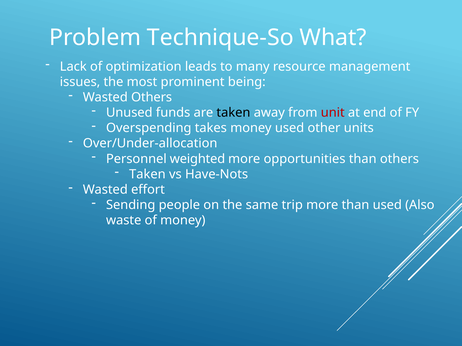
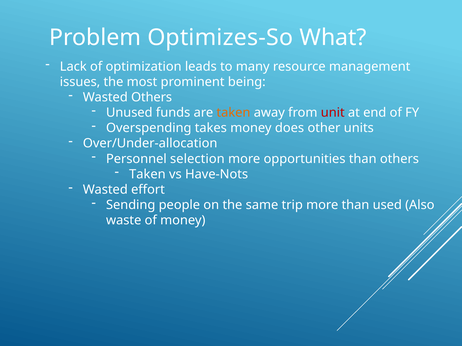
Technique-So: Technique-So -> Optimizes-So (220, 38)
taken colour: black -> orange (233, 113)
money used: used -> does (290, 128)
weighted: weighted -> selection (197, 159)
